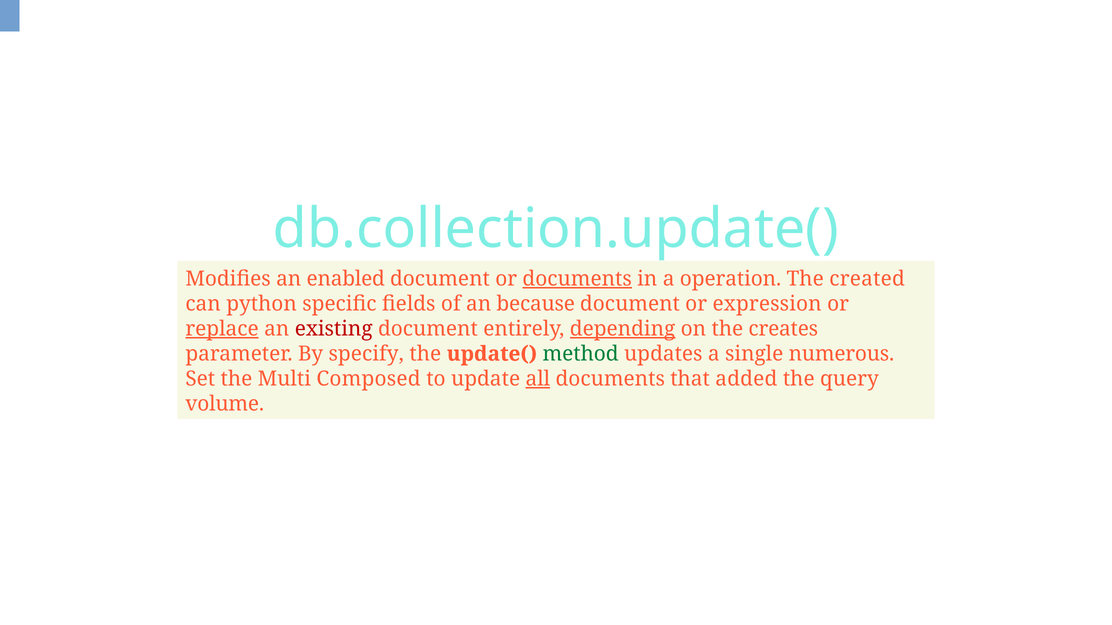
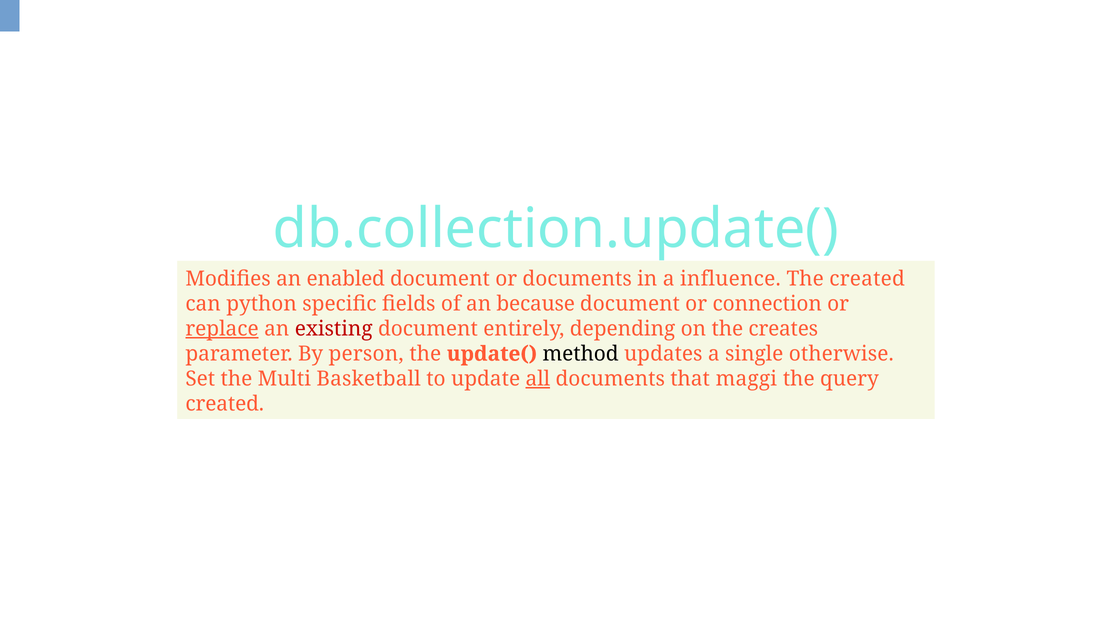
documents underline: present -> none (577, 279)
operation: operation -> influence (730, 279)
expression: expression -> connection (767, 304)
depending underline: present -> none (623, 329)
specify: specify -> person (366, 354)
method colour: green -> black (581, 354)
numerous: numerous -> otherwise (841, 354)
Composed: Composed -> Basketball (369, 379)
added: added -> maggi (746, 379)
volume: volume -> created (225, 404)
